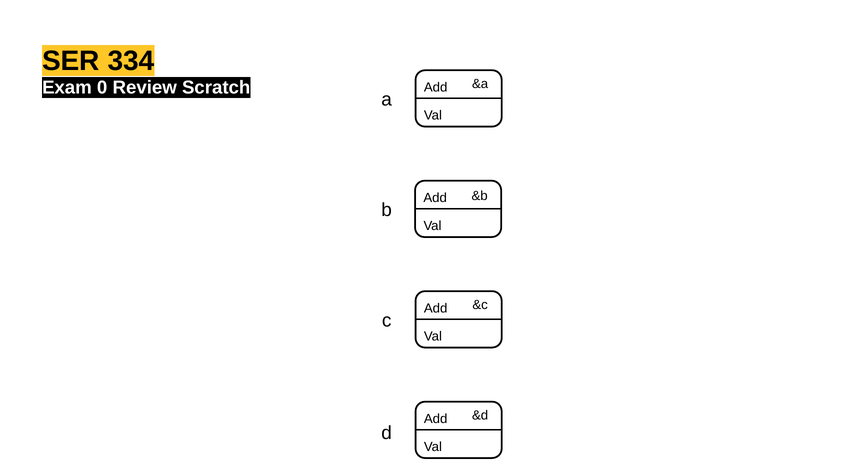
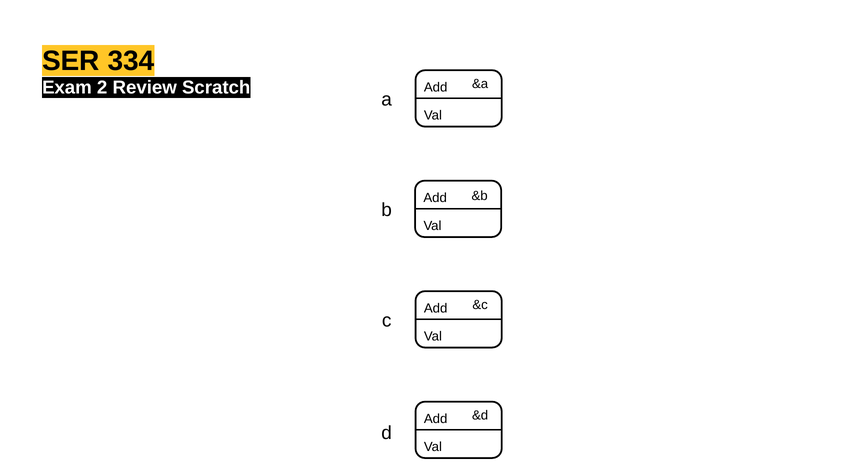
0: 0 -> 2 (102, 88)
